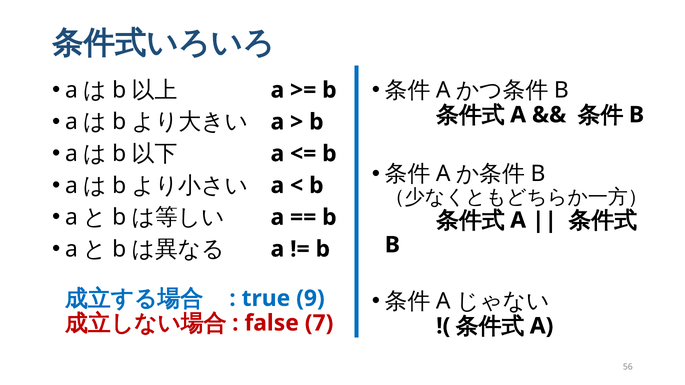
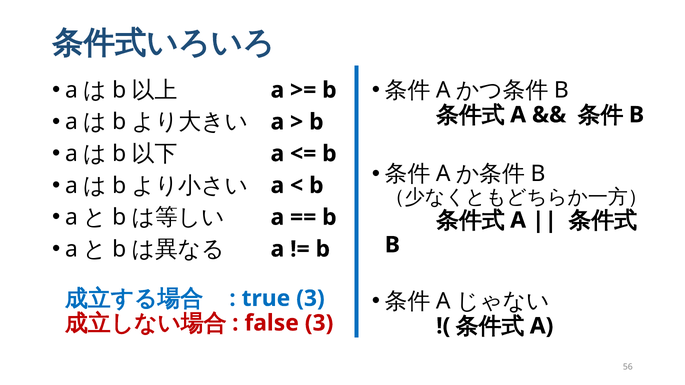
true 9: 9 -> 3 (310, 299)
false 7: 7 -> 3 (319, 323)
